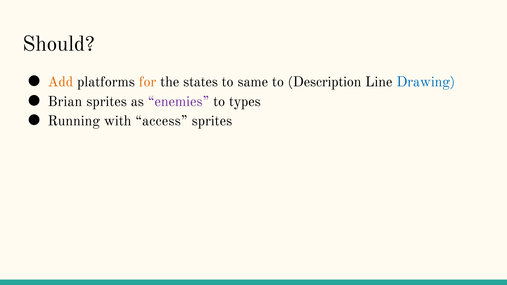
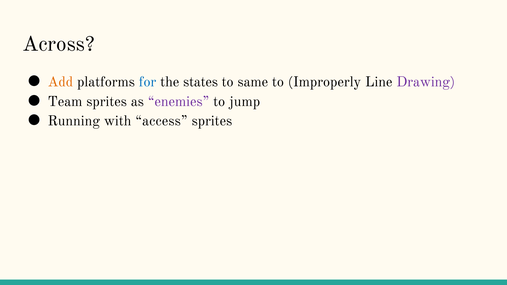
Should: Should -> Across (59, 44)
for colour: orange -> blue (148, 82)
Description: Description -> Improperly (324, 82)
Drawing colour: blue -> purple (426, 82)
Brian: Brian -> Team (65, 101)
types: types -> jump (245, 101)
